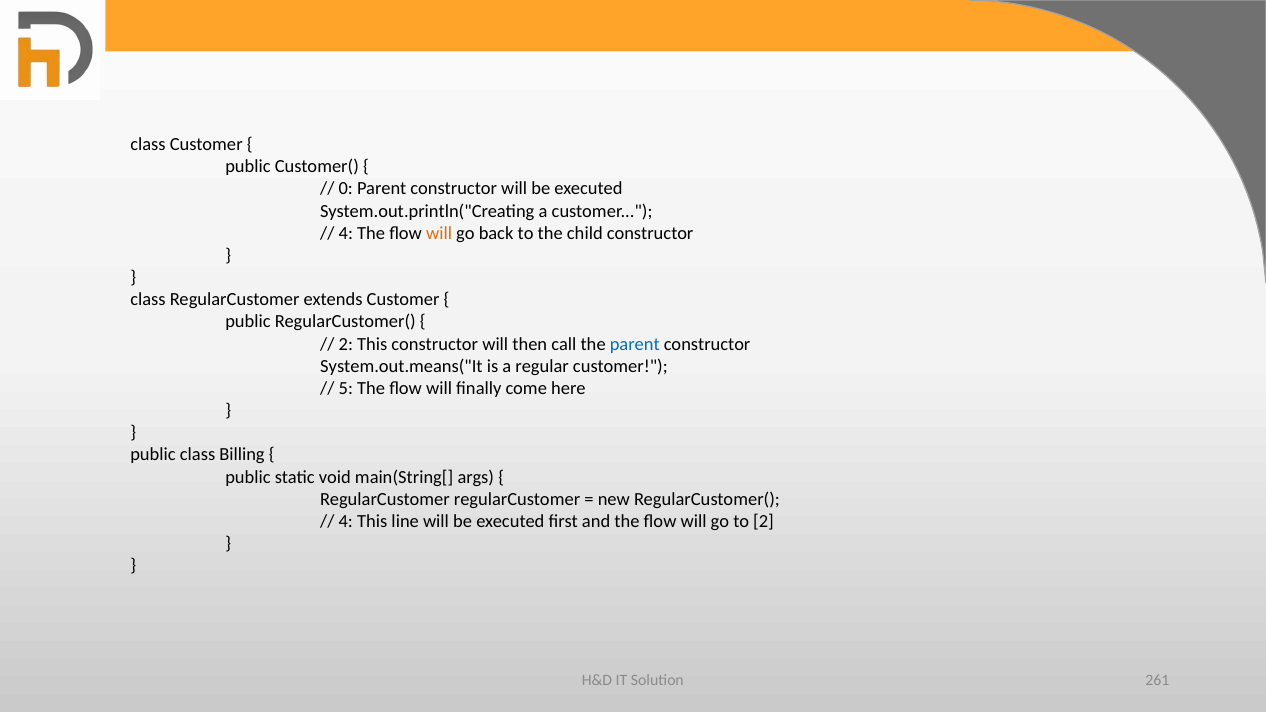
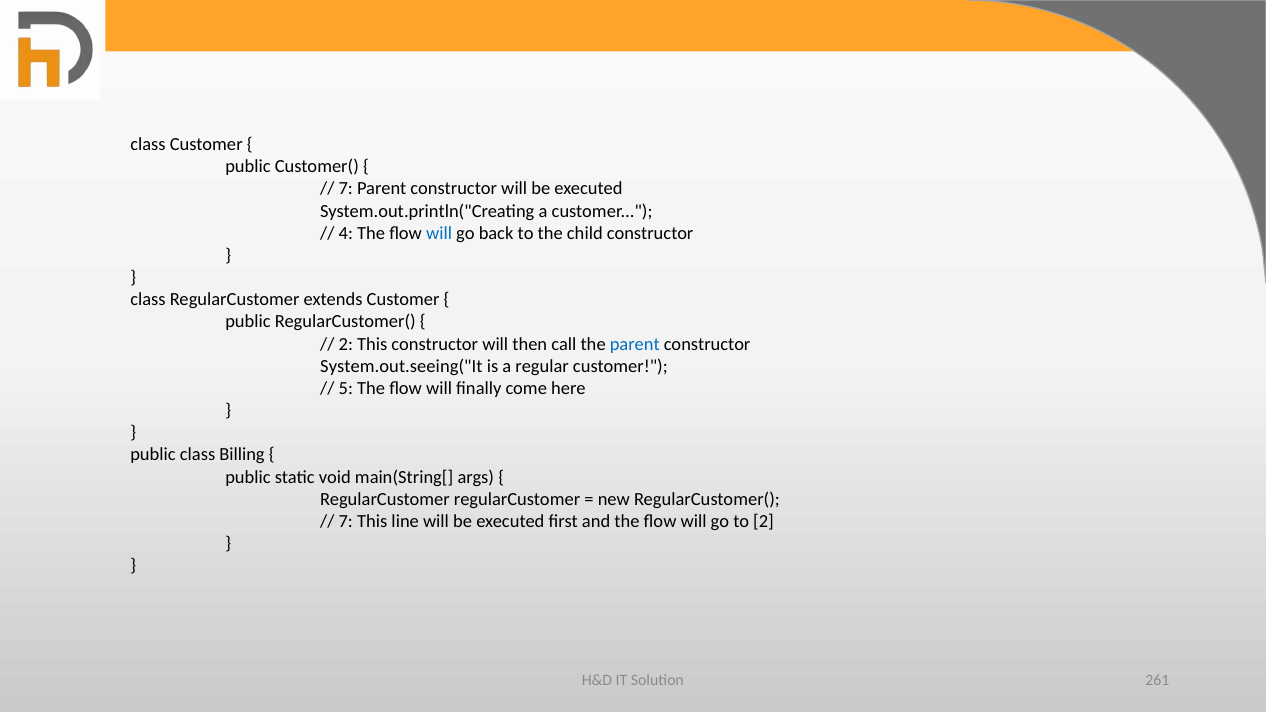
0: 0 -> 7 (346, 189)
will colour: orange -> blue (439, 233)
System.out.means("It: System.out.means("It -> System.out.seeing("It (401, 366)
4: 4 -> 7 (346, 521)
